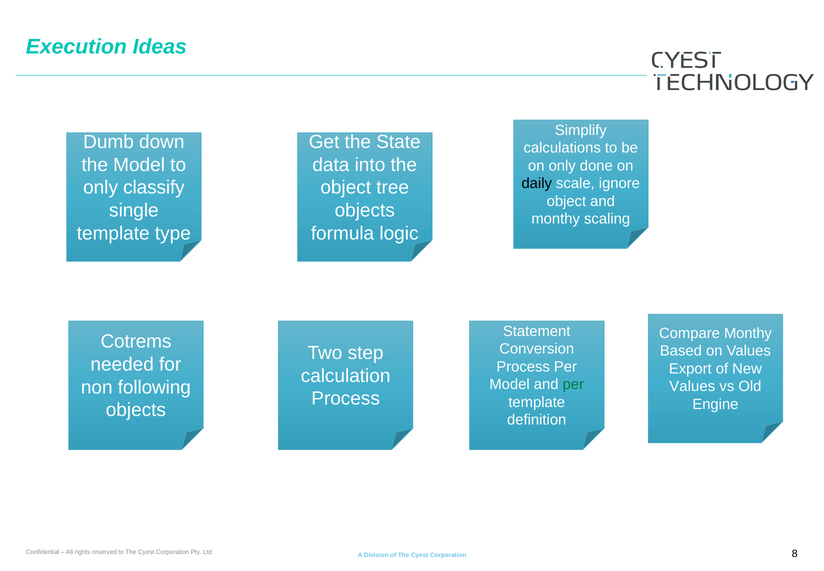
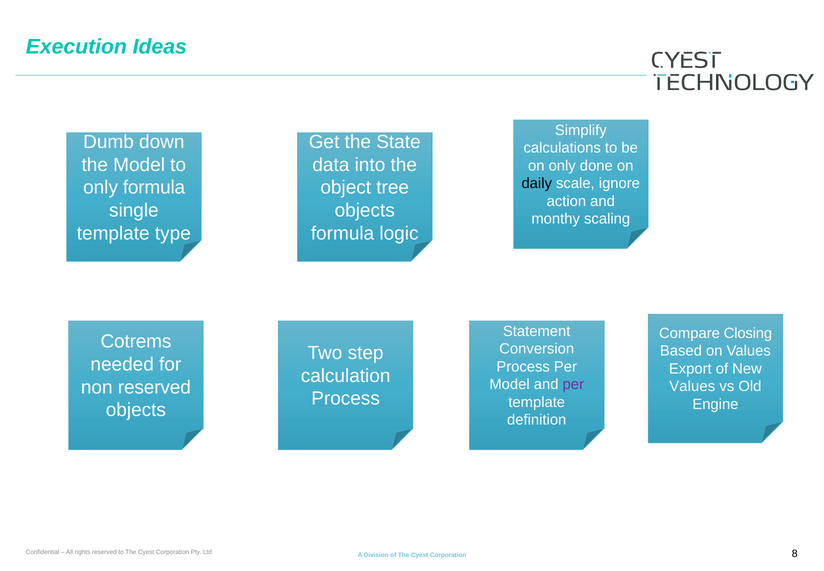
only classify: classify -> formula (154, 187)
object: object -> action (566, 201)
Compare Monthy: Monthy -> Closing (748, 333)
per colour: green -> purple (573, 384)
non following: following -> reserved (154, 387)
